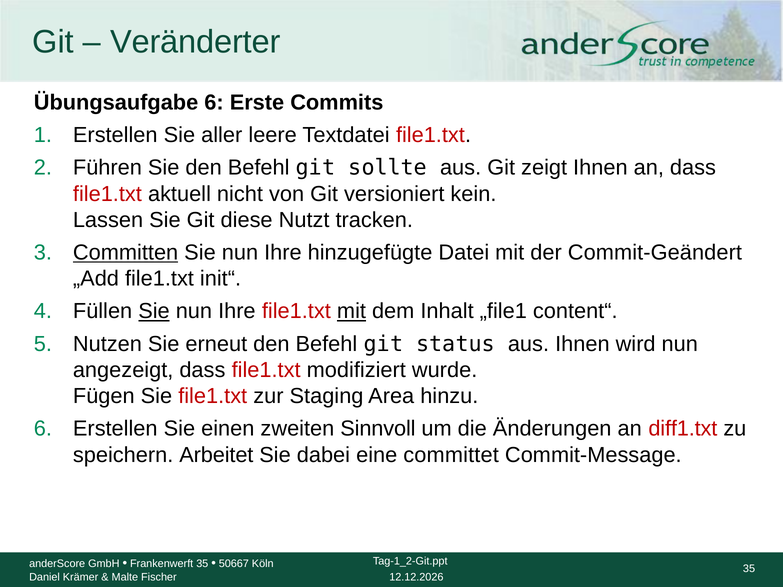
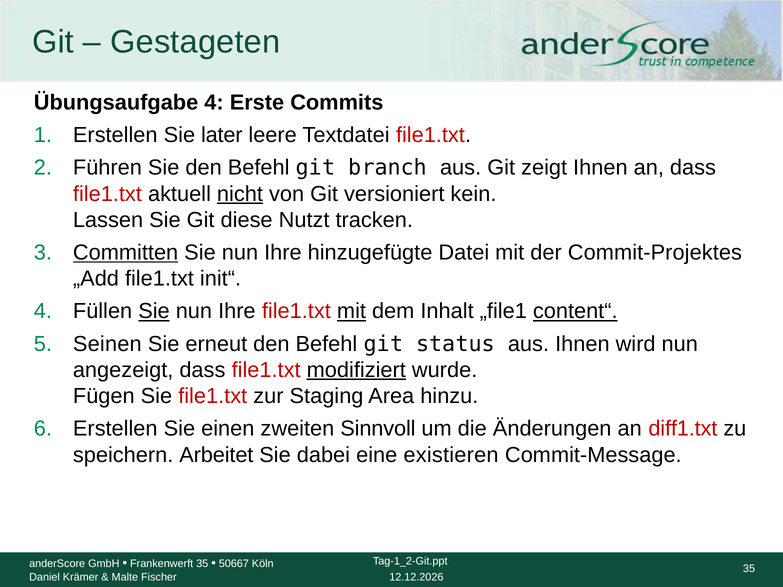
Veränderter: Veränderter -> Gestageten (195, 42)
Übungsaufgabe 6: 6 -> 4 (214, 103)
aller: aller -> later (222, 135)
sollte: sollte -> branch (388, 168)
nicht underline: none -> present (240, 194)
Commit-Geändert: Commit-Geändert -> Commit-Projektes (655, 253)
content“ underline: none -> present (575, 311)
Nutzen: Nutzen -> Seinen (107, 344)
modifiziert underline: none -> present (356, 370)
committet: committet -> existieren (451, 455)
